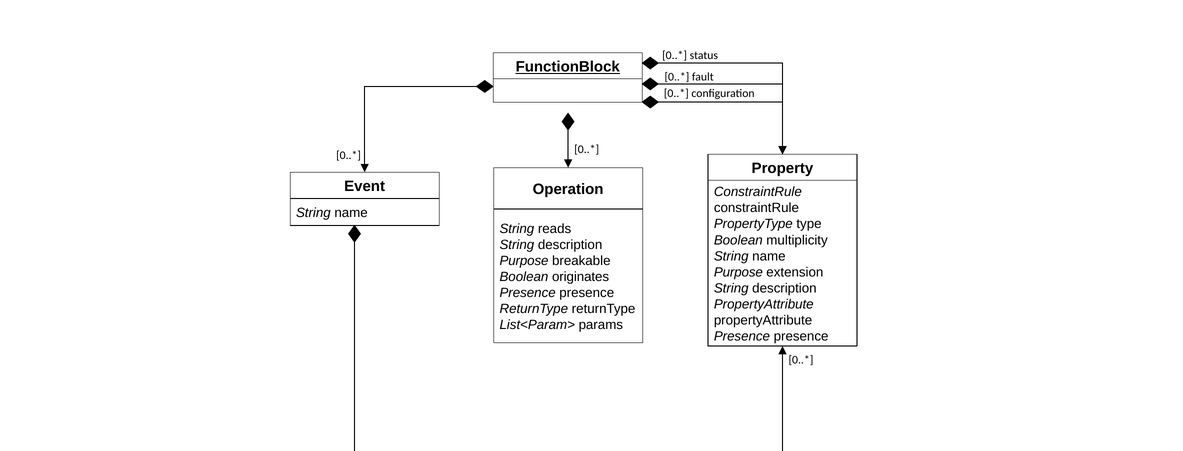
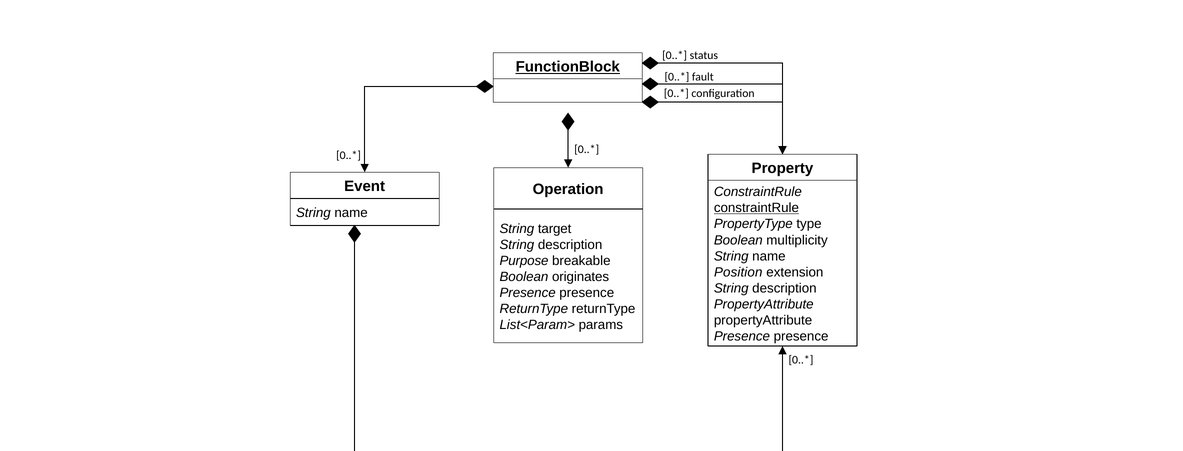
constraintRule underline: none -> present (756, 208)
reads: reads -> target (555, 229)
Purpose: Purpose -> Position (738, 272)
